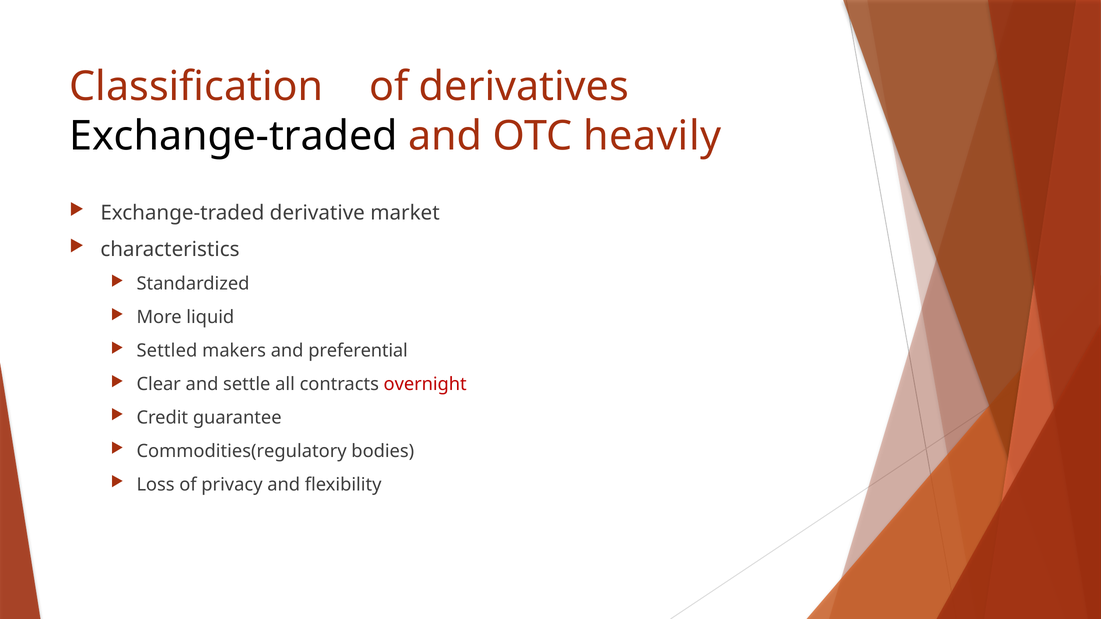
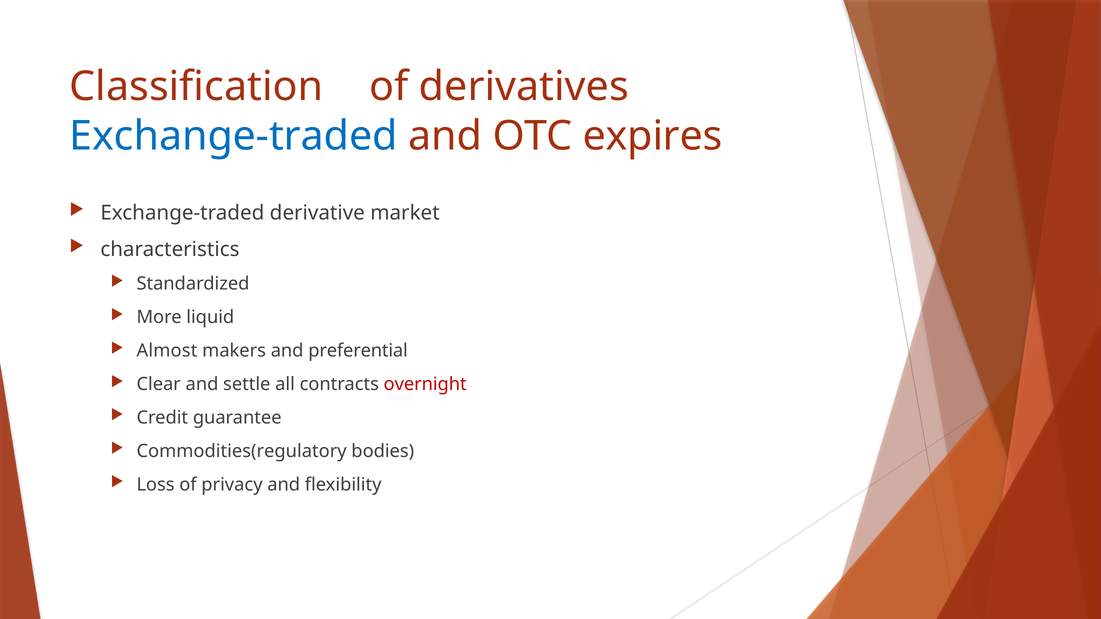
Exchange-traded colour: black -> blue (234, 136)
heavily: heavily -> expires (653, 136)
Settled: Settled -> Almost (167, 351)
